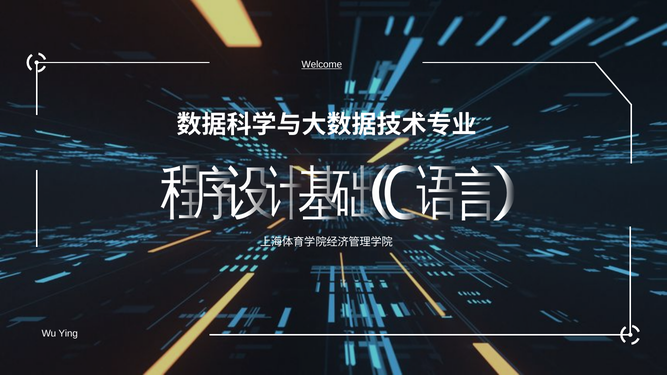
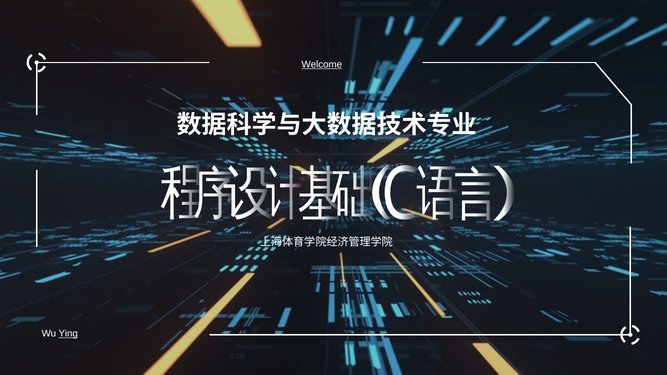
Ying underline: none -> present (68, 334)
